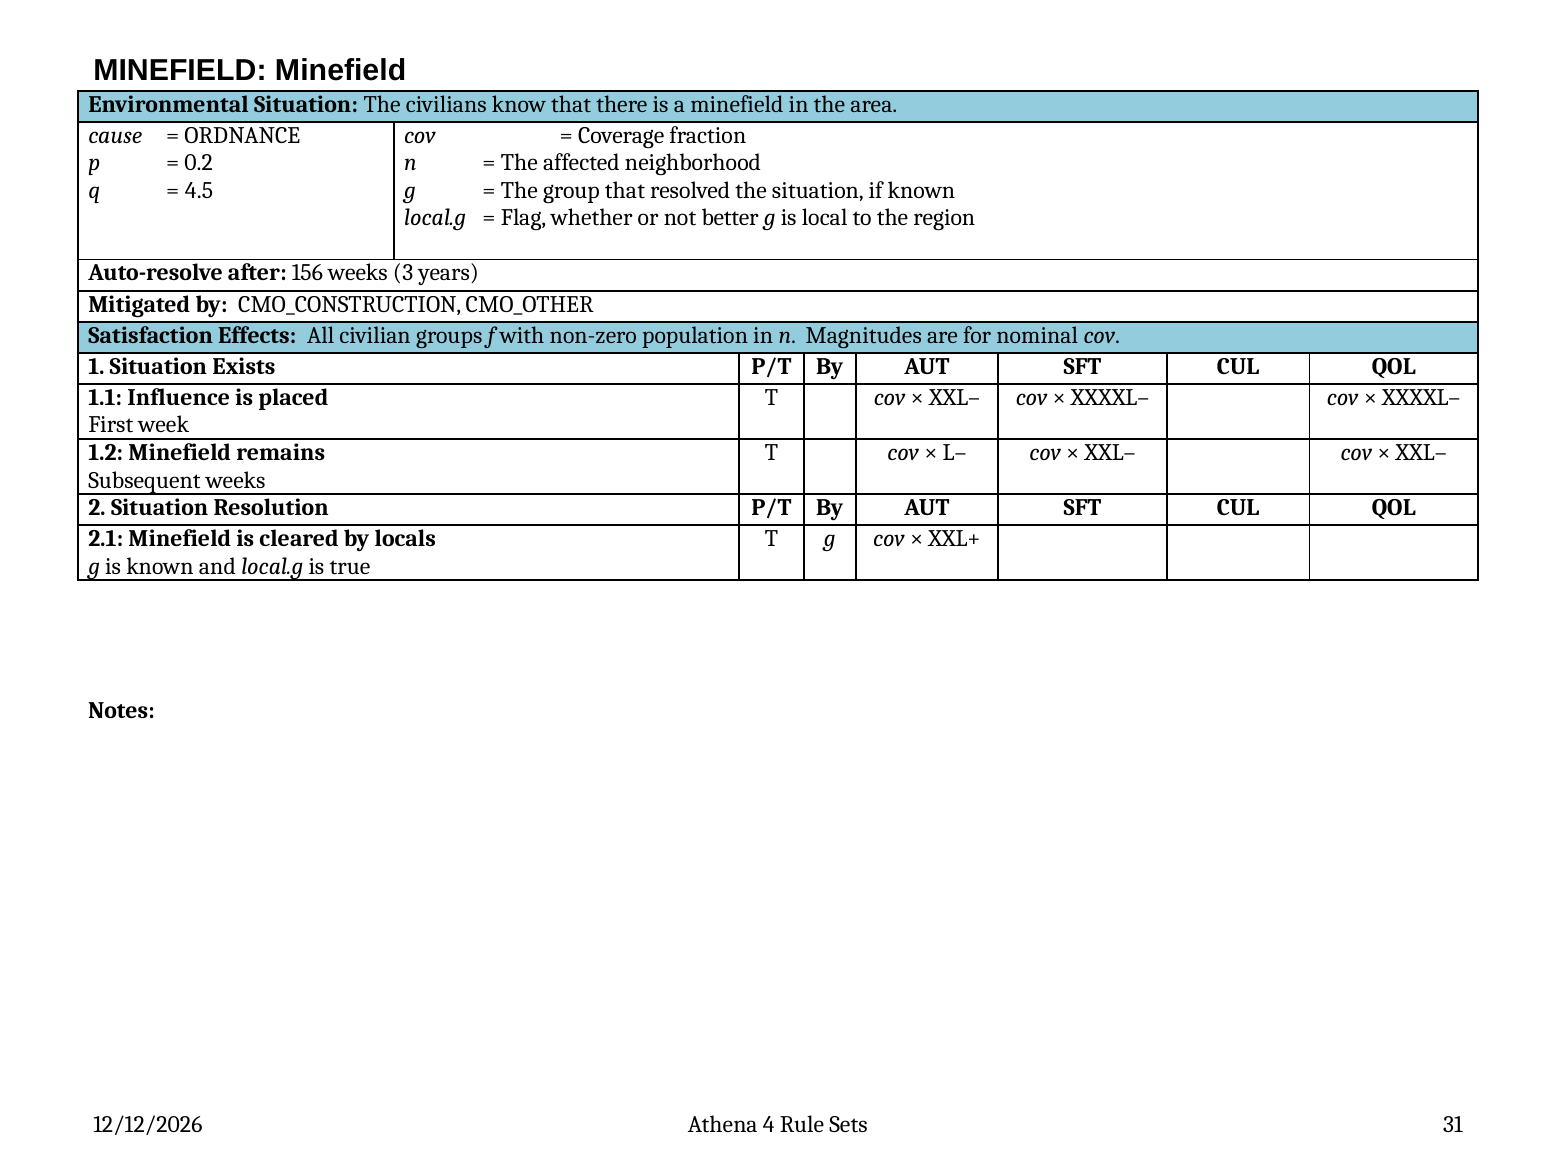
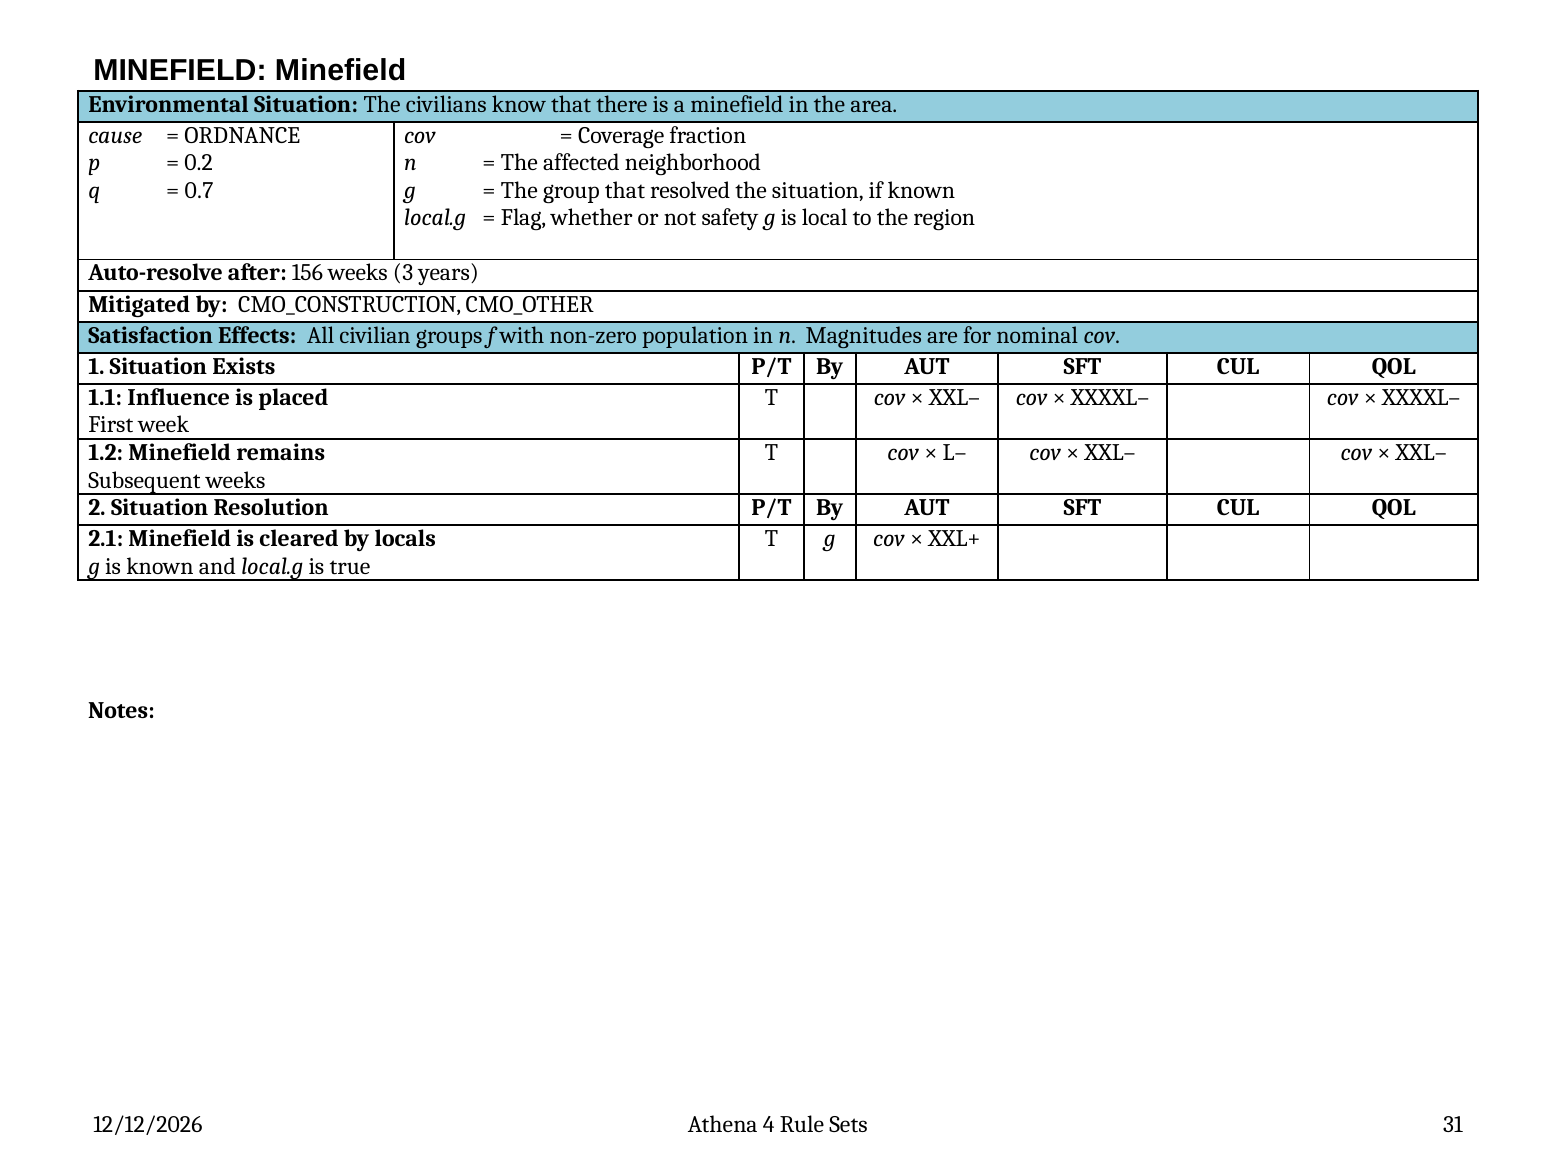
4.5: 4.5 -> 0.7 (199, 191)
better: better -> safety (730, 218)
